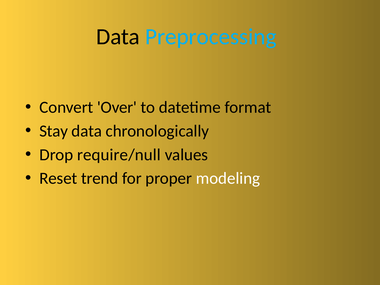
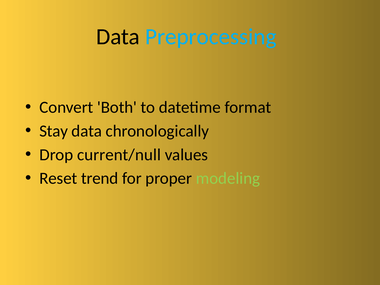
Over: Over -> Both (117, 107)
require/null: require/null -> current/null (119, 155)
modeling colour: white -> light green (228, 178)
